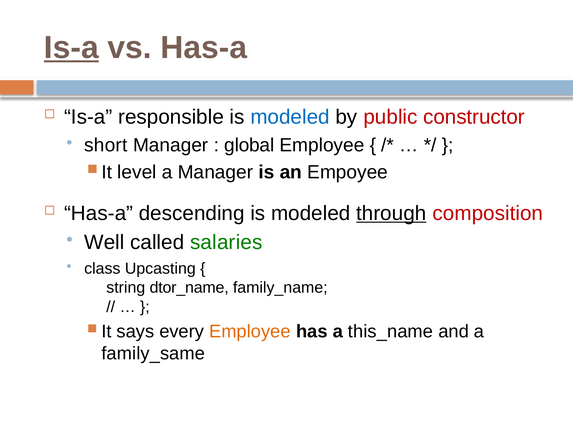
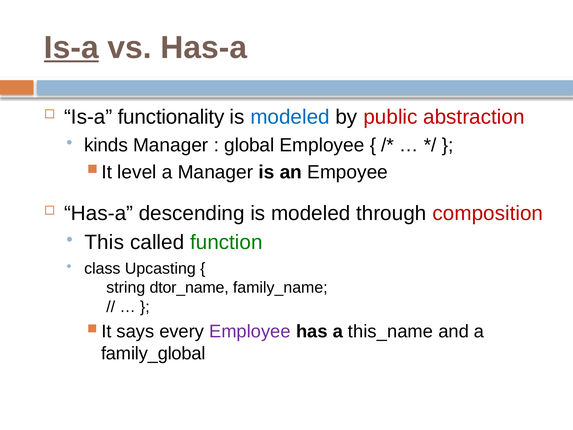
responsible: responsible -> functionality (171, 117)
constructor: constructor -> abstraction (474, 117)
short: short -> kinds (106, 145)
through underline: present -> none (391, 213)
Well: Well -> This (104, 242)
salaries: salaries -> function (226, 242)
Employee colour: orange -> purple (250, 331)
family_same: family_same -> family_global (153, 353)
